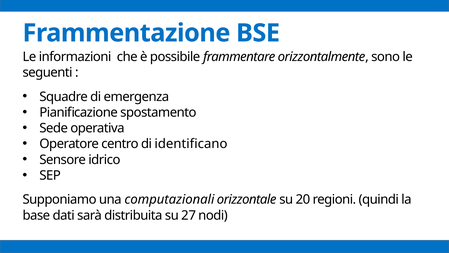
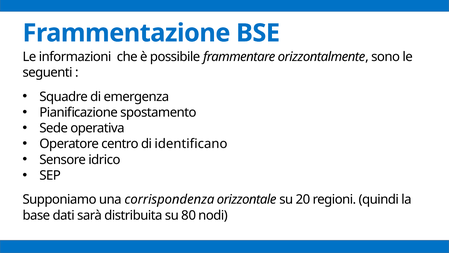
computazionali: computazionali -> corrispondenza (169, 199)
27: 27 -> 80 (189, 215)
